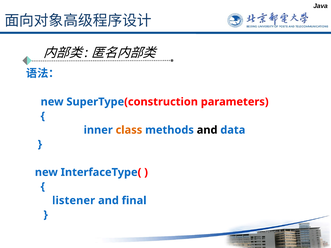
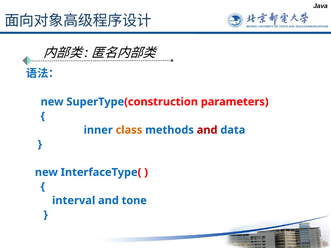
and colour: black -> red (207, 130)
listener: listener -> interval (74, 201)
final: final -> tone (134, 201)
